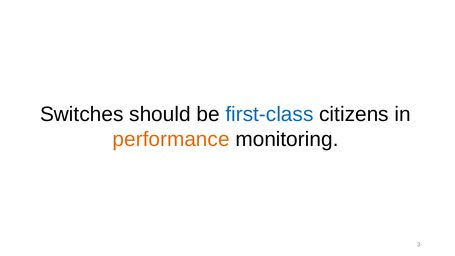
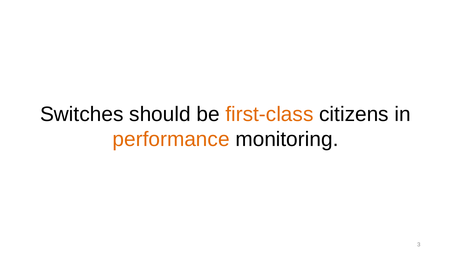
first-class colour: blue -> orange (269, 114)
